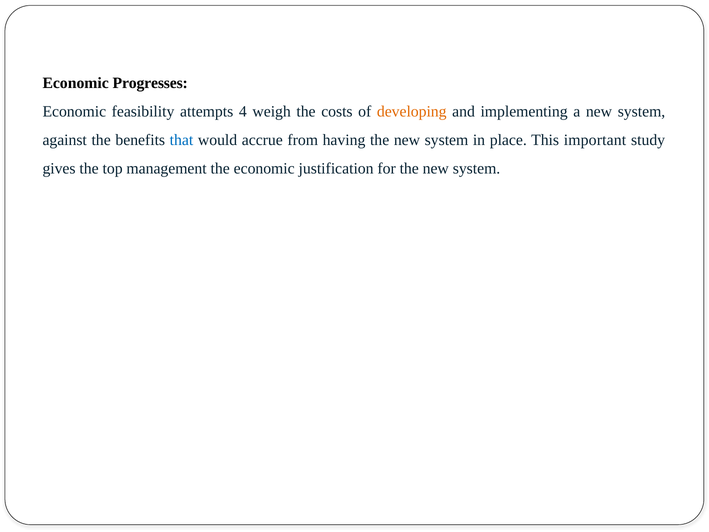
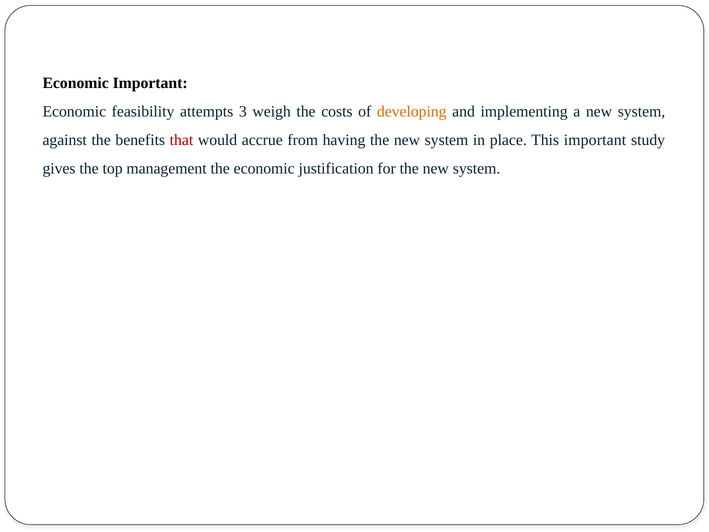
Economic Progresses: Progresses -> Important (150, 83)
4: 4 -> 3 (243, 112)
that colour: blue -> red (181, 140)
